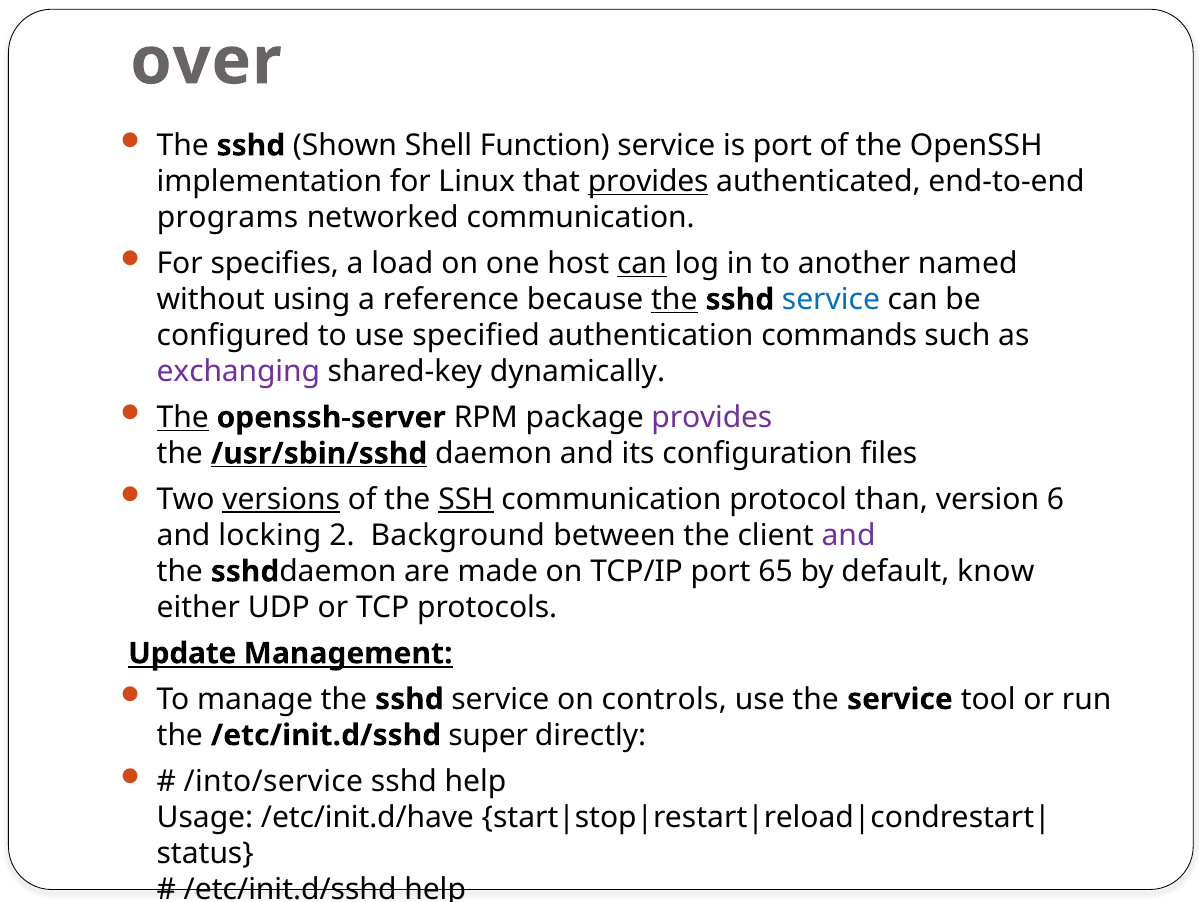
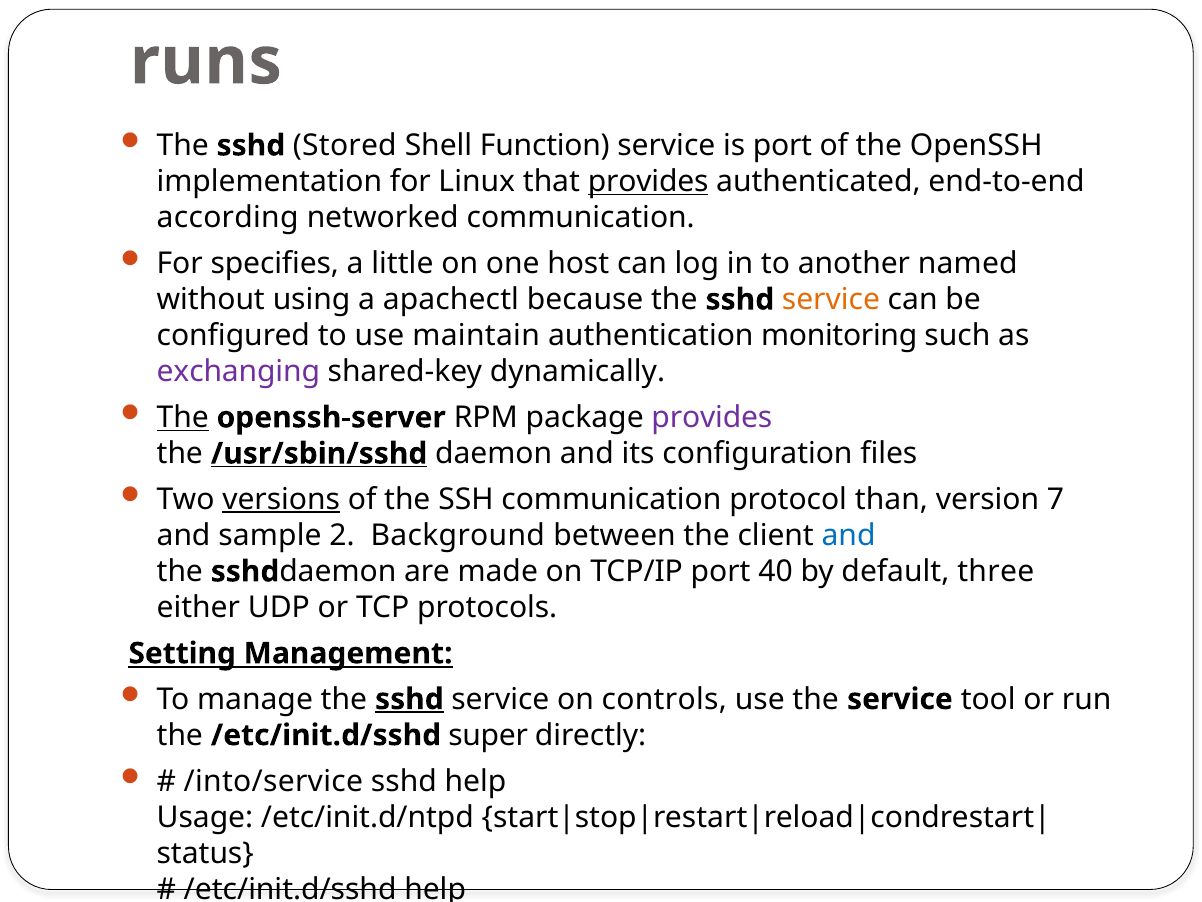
over: over -> runs (206, 61)
Shown: Shown -> Stored (345, 145)
programs: programs -> according (228, 218)
load: load -> little (402, 263)
can underline: present -> none (642, 263)
reference: reference -> apachectl (451, 299)
the underline: present -> none (674, 299)
service colour: blue -> orange (831, 299)
specified: specified -> maintain (476, 335)
commands: commands -> monitoring (839, 335)
SSH underline: present -> none (466, 499)
6: 6 -> 7 (1055, 499)
locking: locking -> sample (270, 535)
and colour: purple -> blue (849, 535)
65: 65 -> 40 (776, 571)
know: know -> three (996, 571)
Update: Update -> Setting (182, 653)
sshd underline: none -> present (409, 699)
/etc/init.d/have: /etc/init.d/have -> /etc/init.d/ntpd (367, 817)
